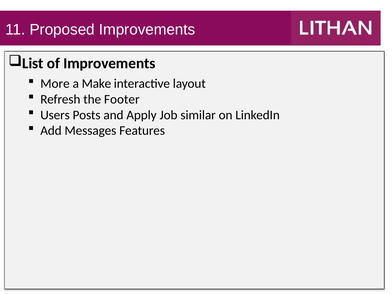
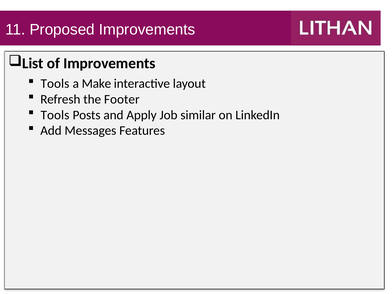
More: More -> Tools (55, 84)
Users: Users -> Tools (55, 115)
